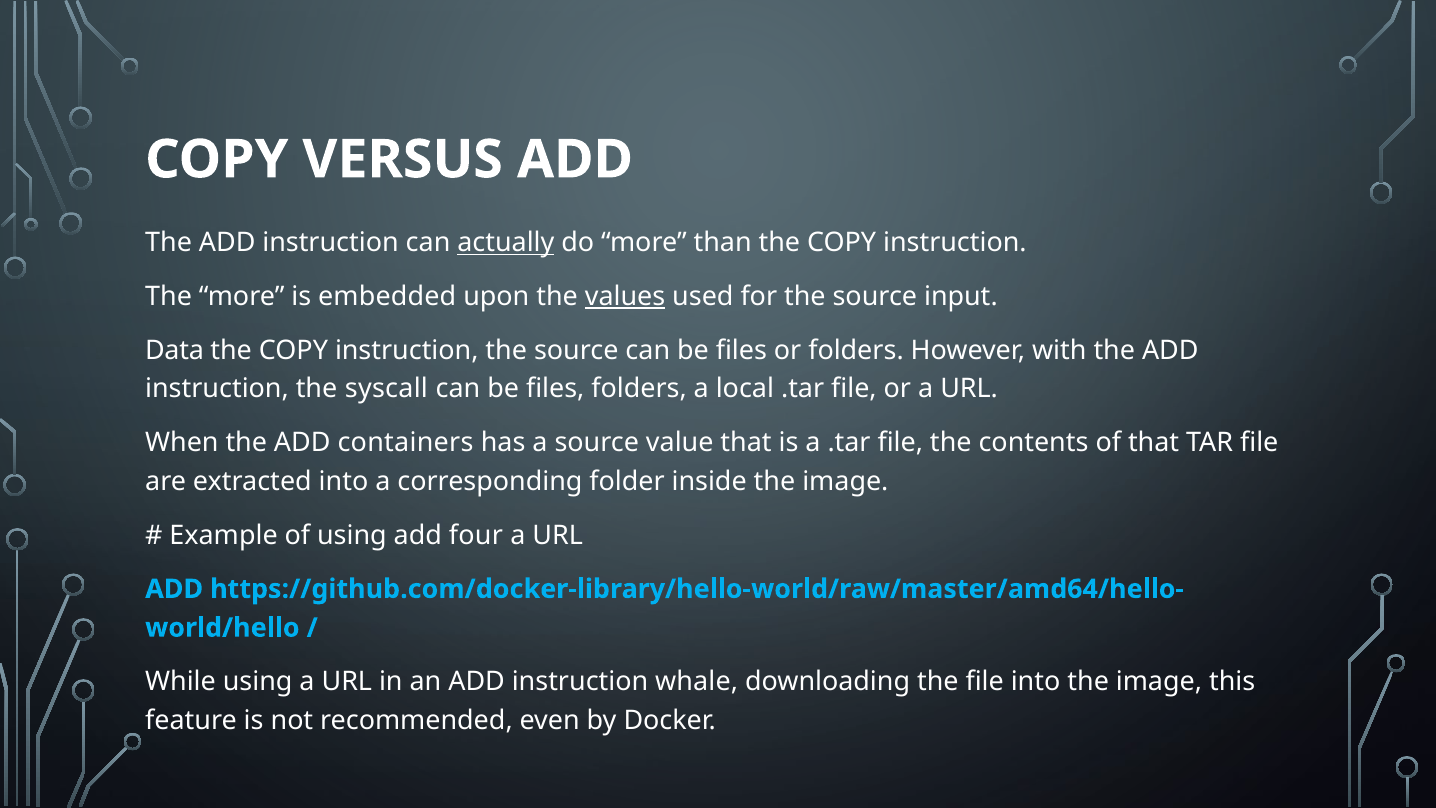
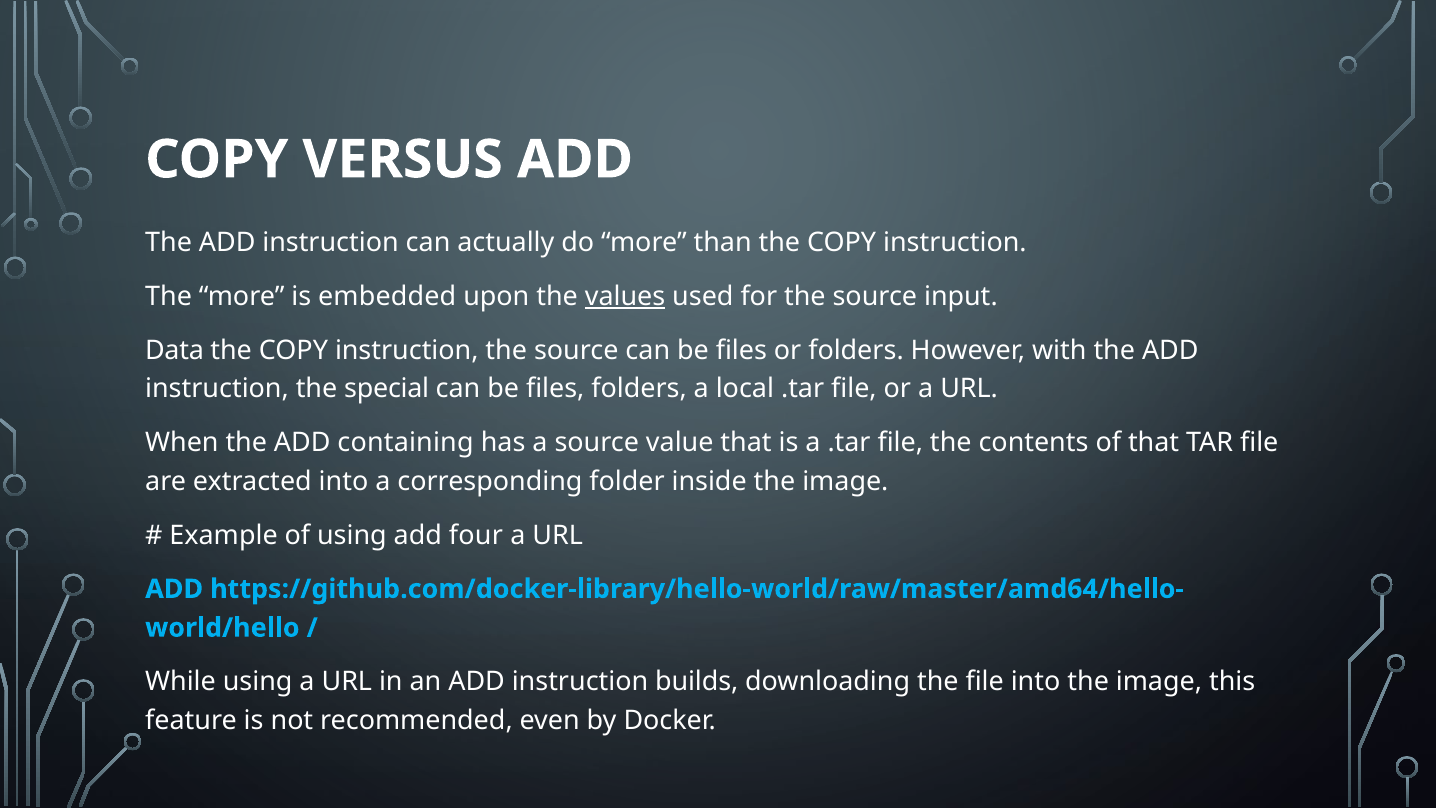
actually underline: present -> none (506, 243)
syscall: syscall -> special (387, 389)
containers: containers -> containing (406, 443)
whale: whale -> builds (697, 681)
